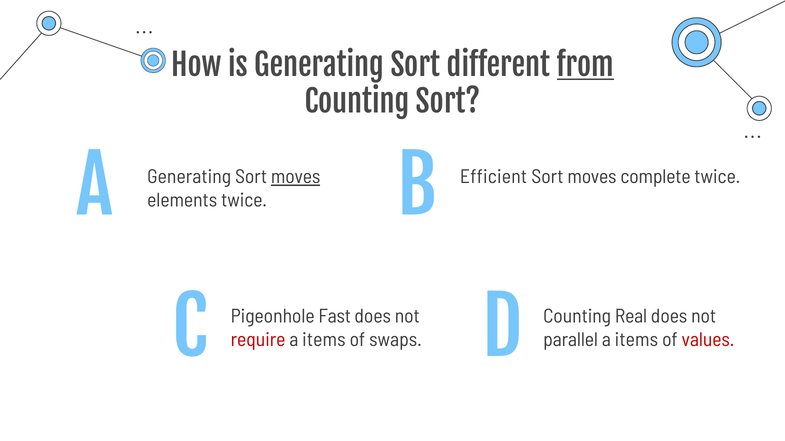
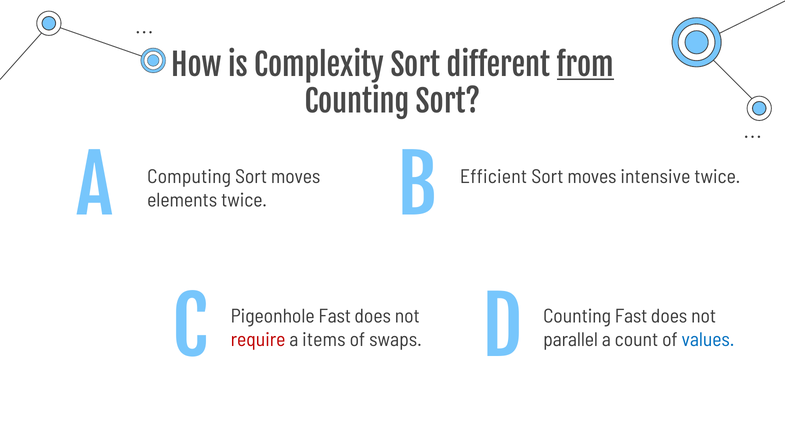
is Generating: Generating -> Complexity (319, 66)
complete: complete -> intensive (655, 177)
Generating: Generating -> Computing (189, 177)
moves underline: present -> none (296, 177)
Counting Real: Real -> Fast (631, 317)
items: items -> count (636, 340)
values colour: red -> blue (708, 340)
